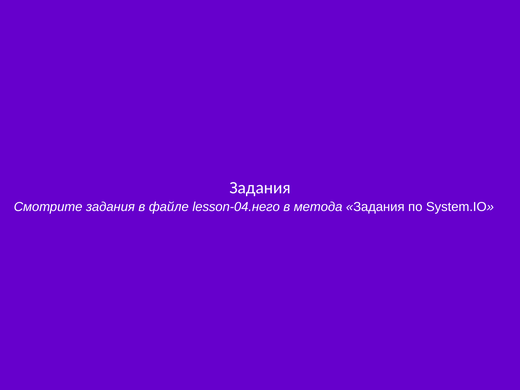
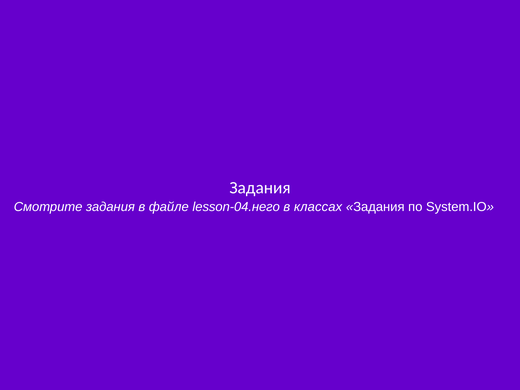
метода: метода -> классах (318, 207)
